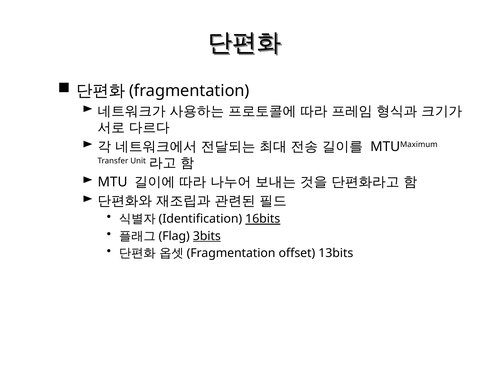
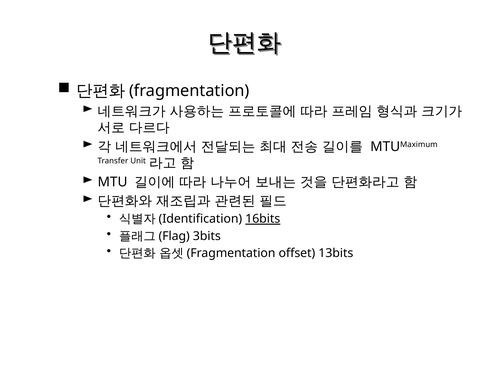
3bits underline: present -> none (207, 236)
